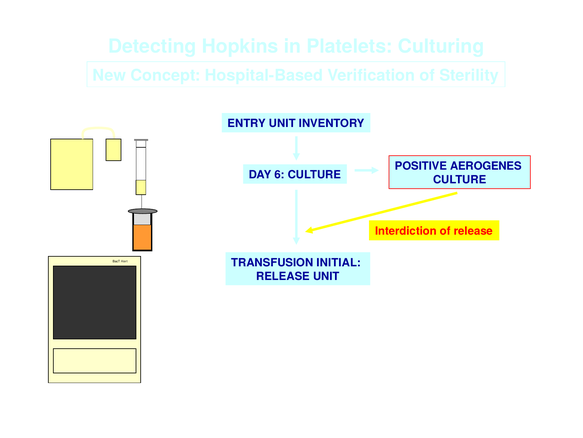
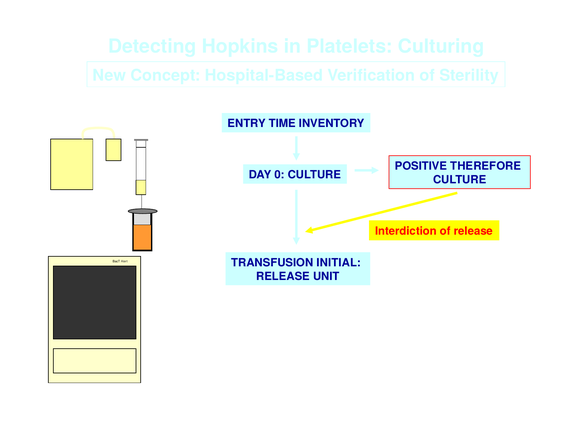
ENTRY UNIT: UNIT -> TIME (282, 123)
AEROGENES: AEROGENES -> THEREFORE (486, 166)
6: 6 -> 0 (280, 175)
